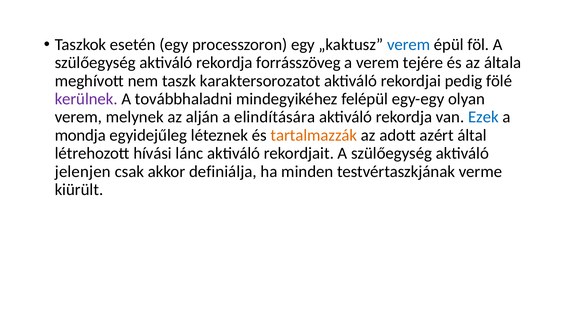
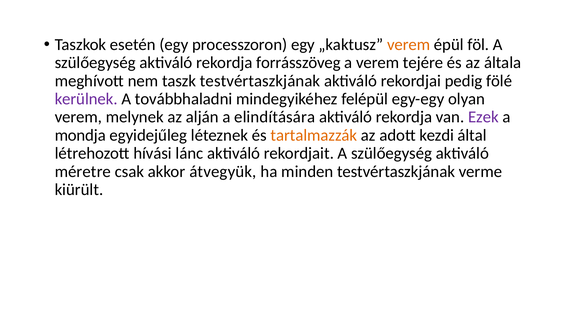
verem colour: blue -> orange (409, 45)
taszk karaktersorozatot: karaktersorozatot -> testvértaszkjának (260, 81)
Ezek colour: blue -> purple (483, 117)
azért: azért -> kezdi (437, 135)
jelenjen: jelenjen -> méretre (83, 172)
definiálja: definiálja -> átvegyük (223, 172)
